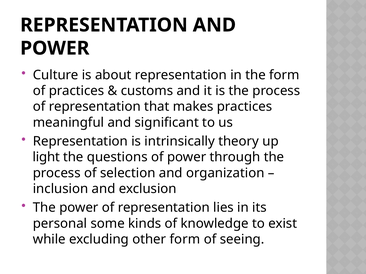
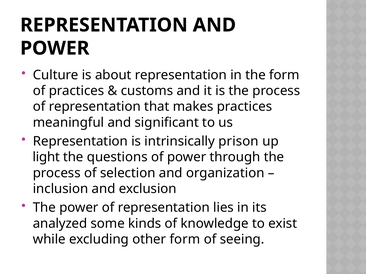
theory: theory -> prison (239, 142)
personal: personal -> analyzed (60, 224)
